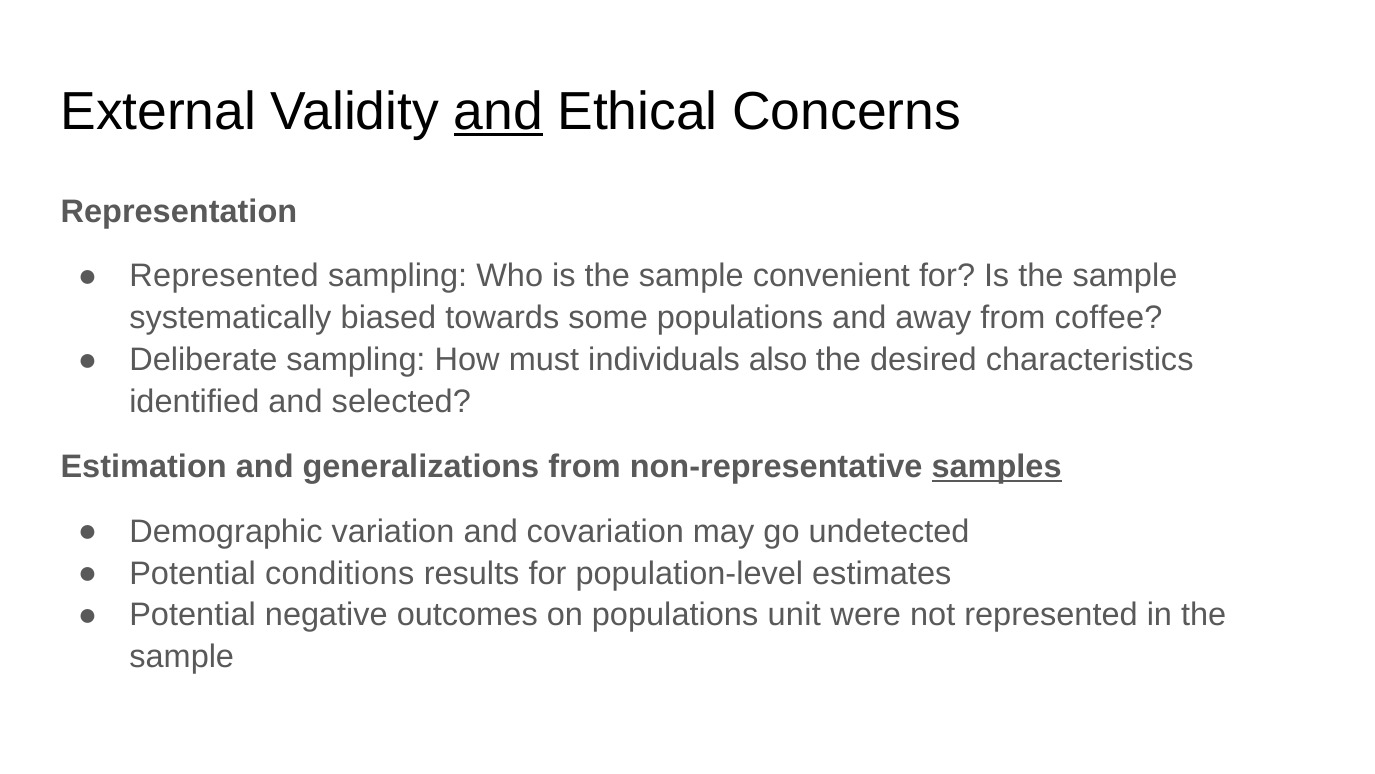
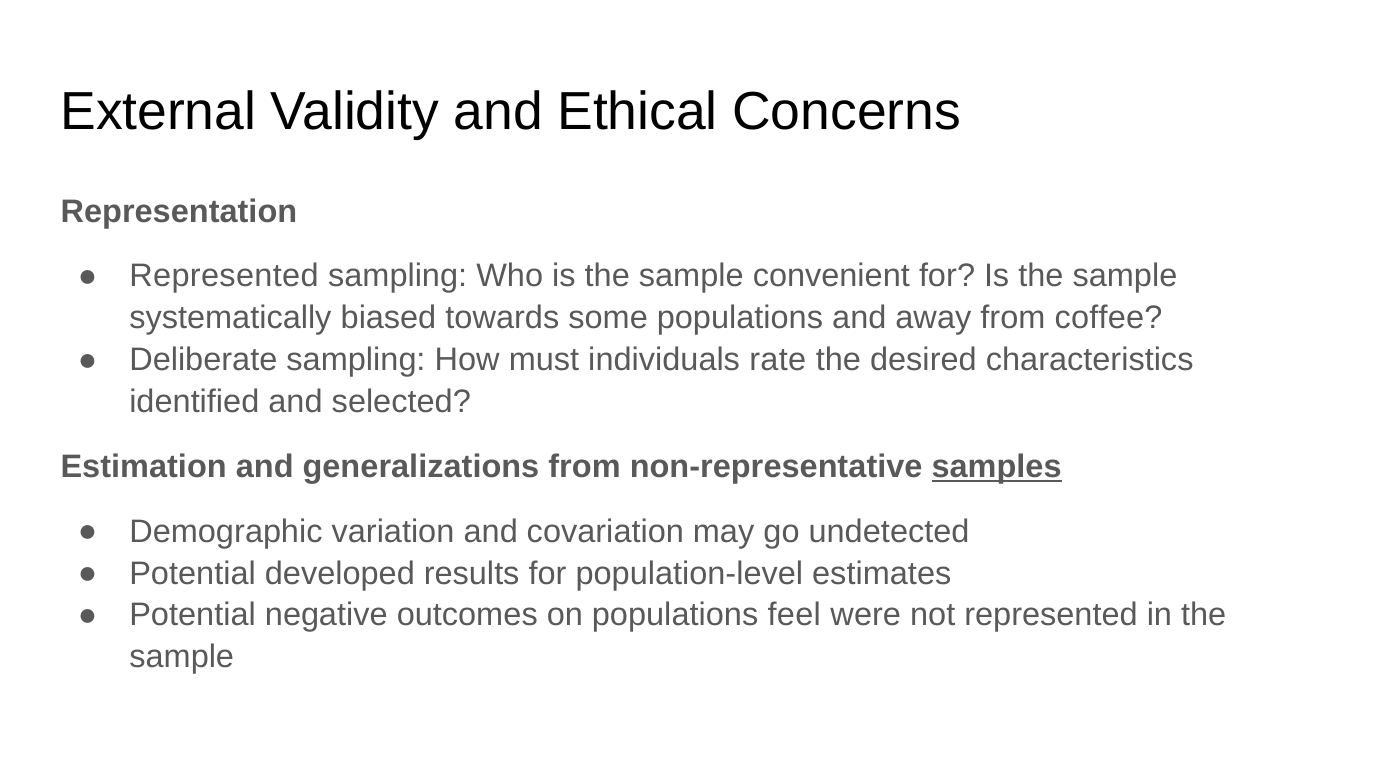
and underline: present -> none (498, 111)
also: also -> rate (778, 360)
conditions: conditions -> developed (340, 573)
unit: unit -> feel (794, 615)
